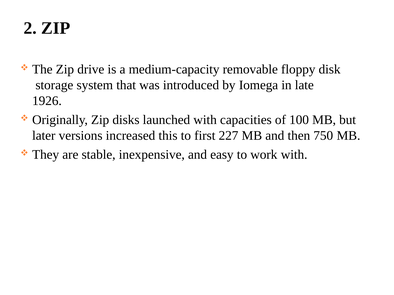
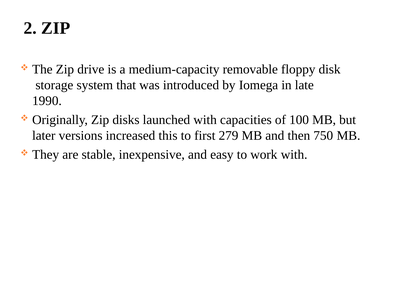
1926: 1926 -> 1990 (47, 101)
227: 227 -> 279 (228, 136)
